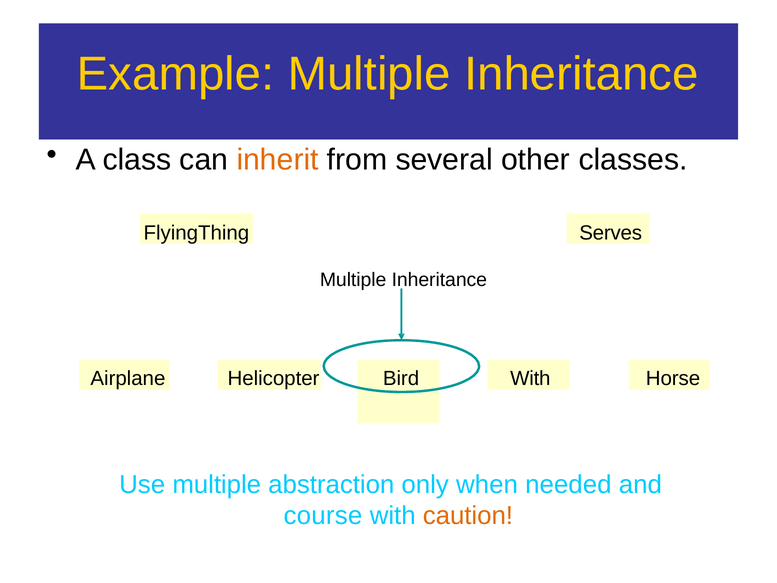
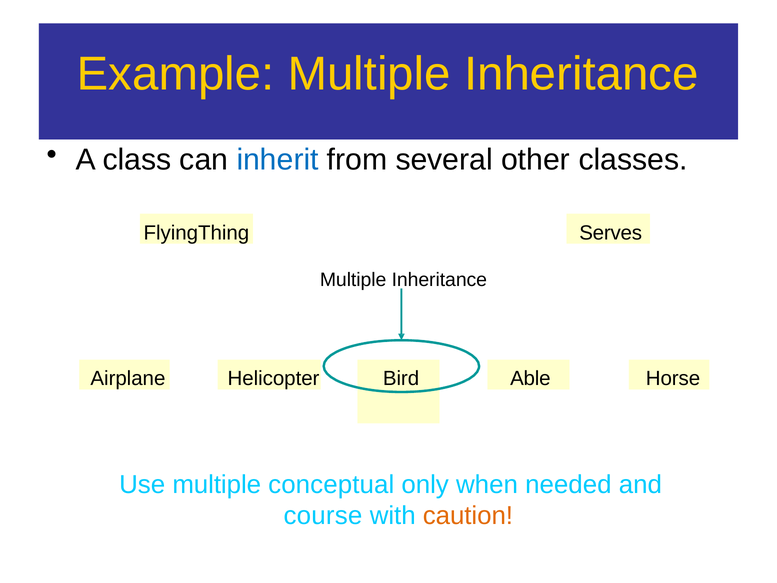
inherit colour: orange -> blue (278, 159)
With: With -> Able (530, 378)
abstraction: abstraction -> conceptual (331, 484)
